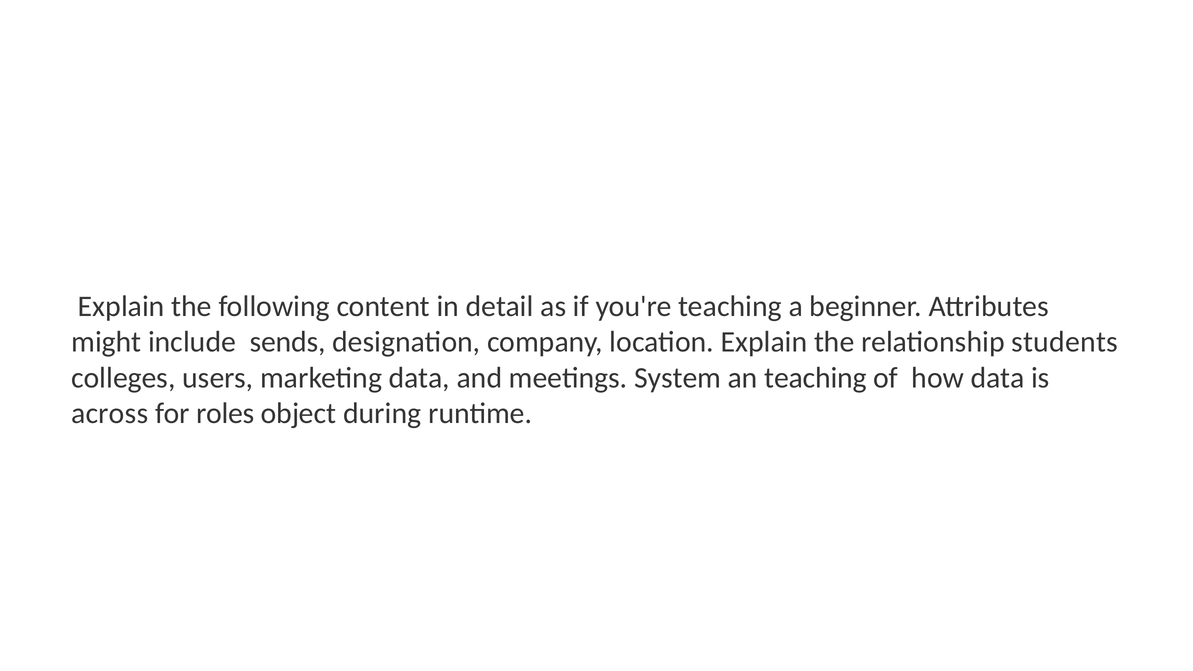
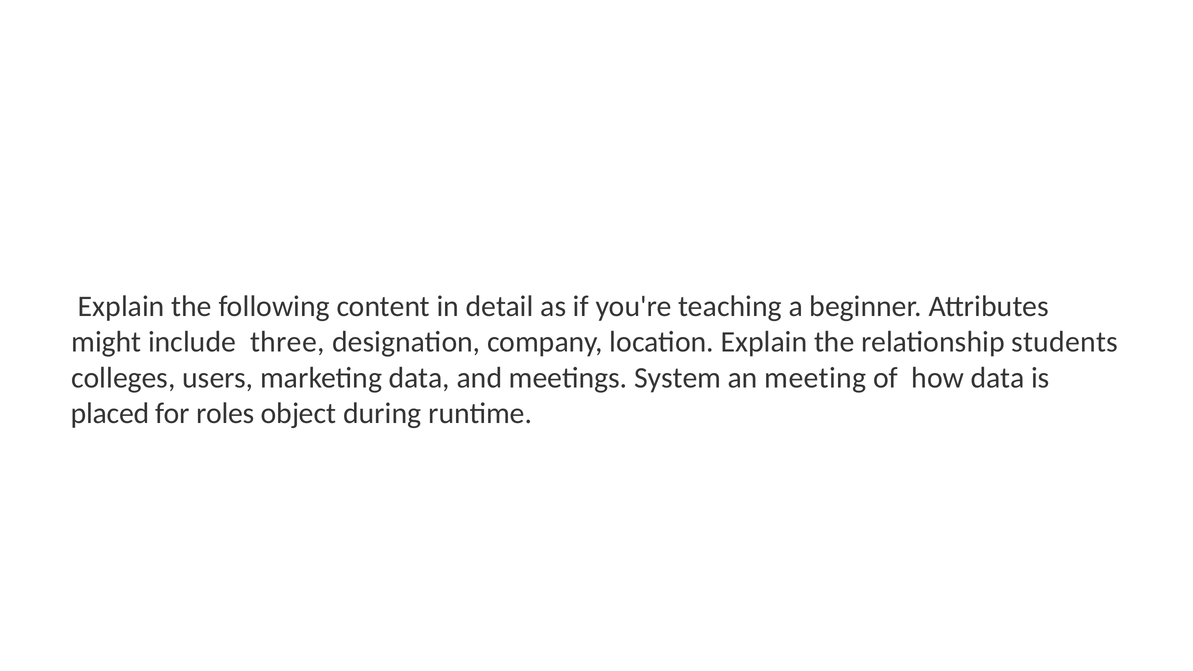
sends: sends -> three (287, 342)
an teaching: teaching -> meeting (815, 378)
across: across -> placed (110, 414)
